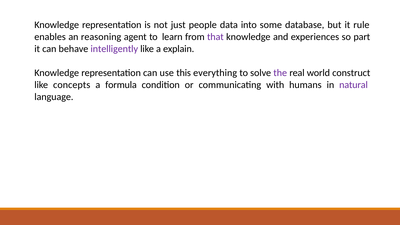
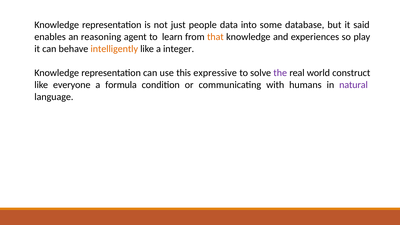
rule: rule -> said (361, 25)
that colour: purple -> orange (215, 37)
part: part -> play (362, 37)
intelligently colour: purple -> orange (114, 49)
explain: explain -> integer (179, 49)
everything: everything -> expressive (215, 73)
concepts: concepts -> everyone (72, 85)
